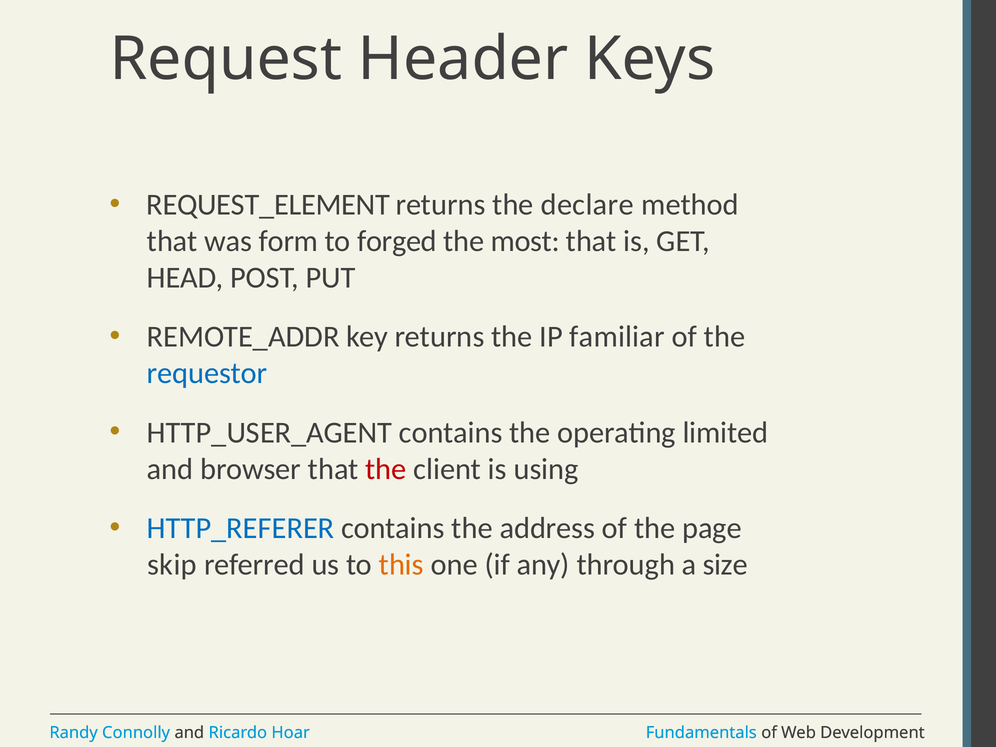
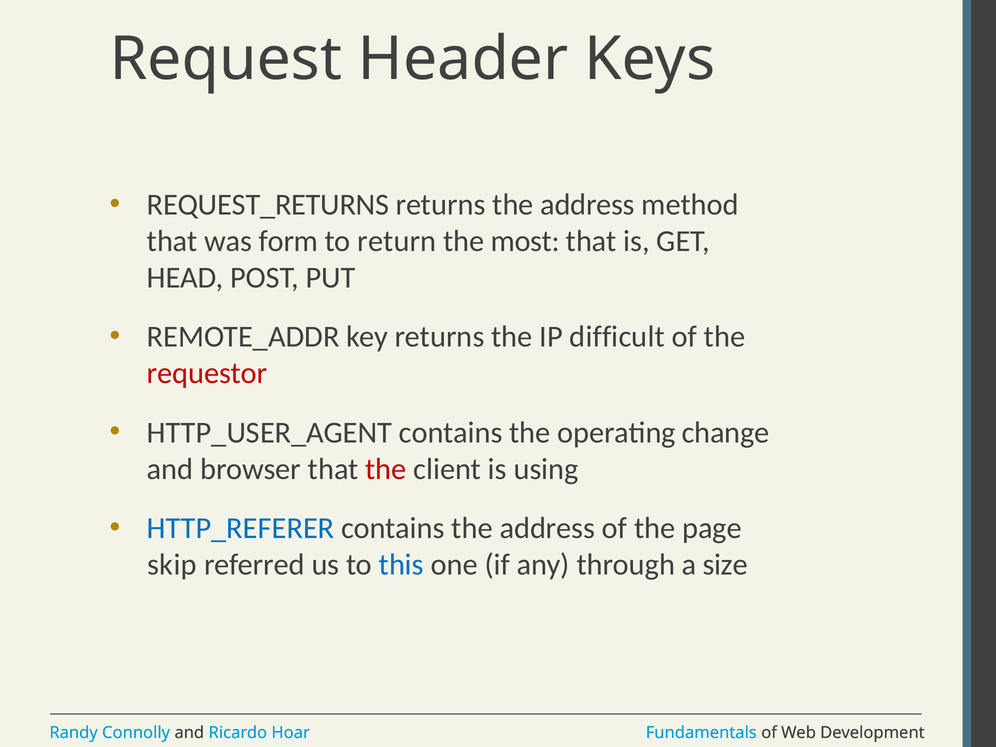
REQUEST_ELEMENT: REQUEST_ELEMENT -> REQUEST_RETURNS (268, 205)
returns the declare: declare -> address (588, 205)
forged: forged -> return (397, 241)
familiar: familiar -> difficult (617, 337)
requestor colour: blue -> red (207, 373)
limited: limited -> change (726, 433)
this colour: orange -> blue (401, 565)
